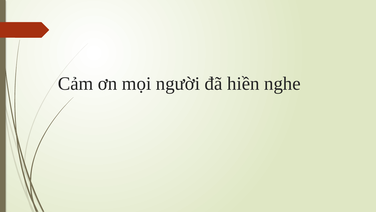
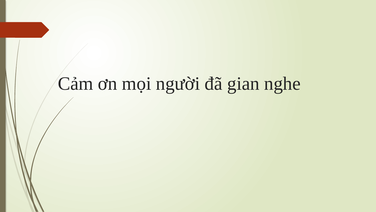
hiền: hiền -> gian (243, 83)
